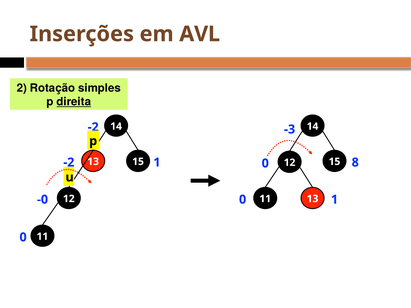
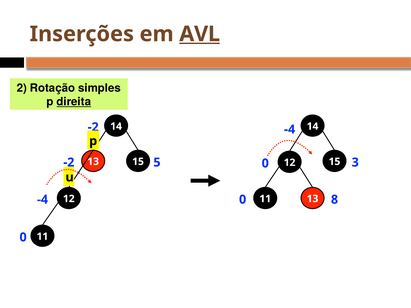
AVL underline: none -> present (200, 34)
-3: -3 -> -4 (290, 129)
15 1: 1 -> 5 (157, 163)
8: 8 -> 3 (355, 163)
-0: -0 -> -4 (42, 200)
11 1: 1 -> 8 (335, 200)
